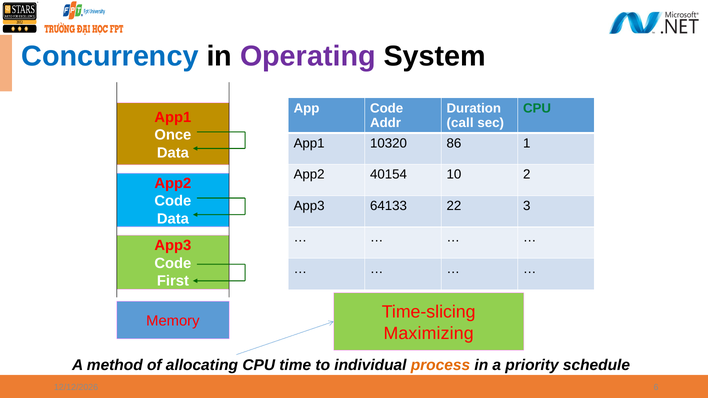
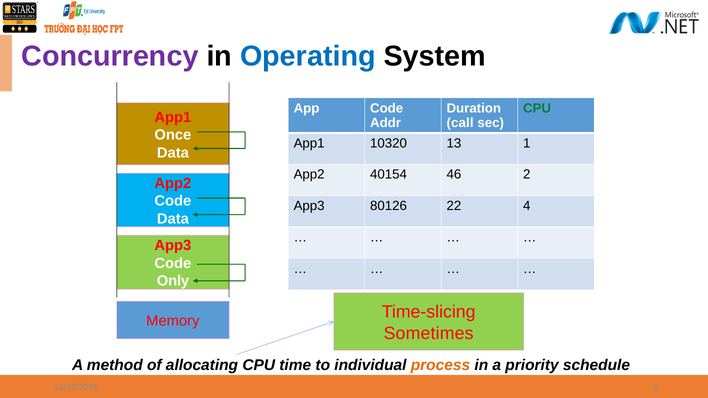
Concurrency colour: blue -> purple (110, 56)
Operating colour: purple -> blue (308, 56)
86: 86 -> 13 (454, 143)
10: 10 -> 46 (454, 175)
64133: 64133 -> 80126 (389, 206)
3: 3 -> 4 (527, 206)
First: First -> Only (173, 281)
Maximizing: Maximizing -> Sometimes (429, 334)
